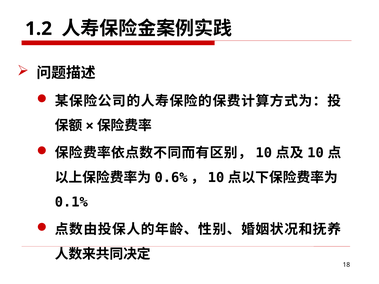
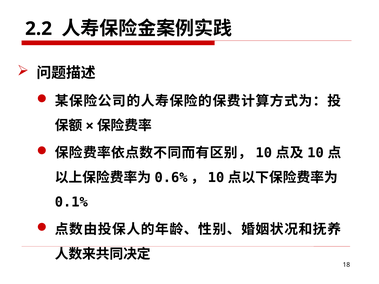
1.2: 1.2 -> 2.2 (39, 29)
